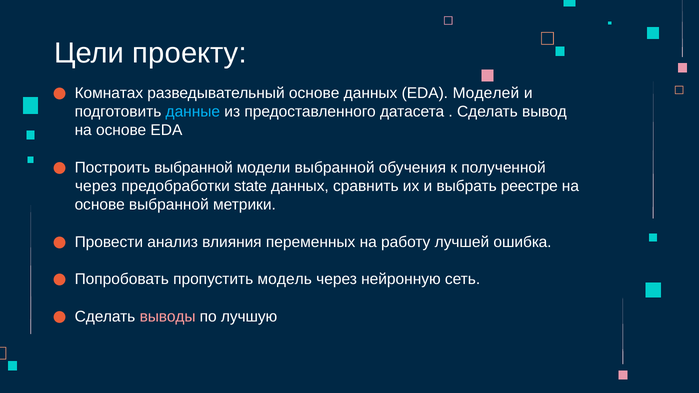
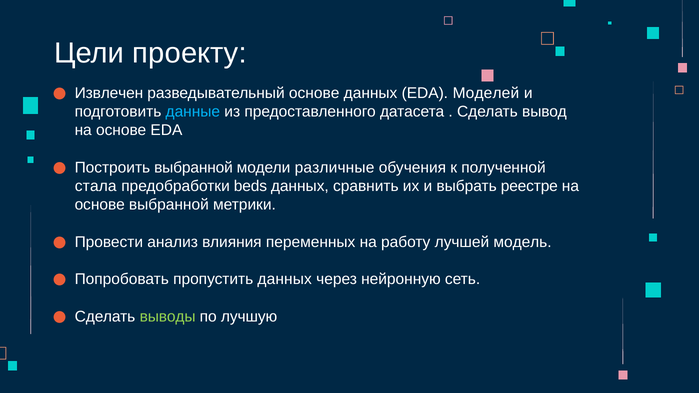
Комнатах: Комнатах -> Извлечен (109, 93)
модели выбранной: выбранной -> различные (335, 168)
через: через -> стала (96, 186)
state: state -> beds (250, 186)
ошибка: ошибка -> модель (523, 242)
пропустить модель: модель -> данных (285, 279)
выводы colour: pink -> light green (168, 317)
